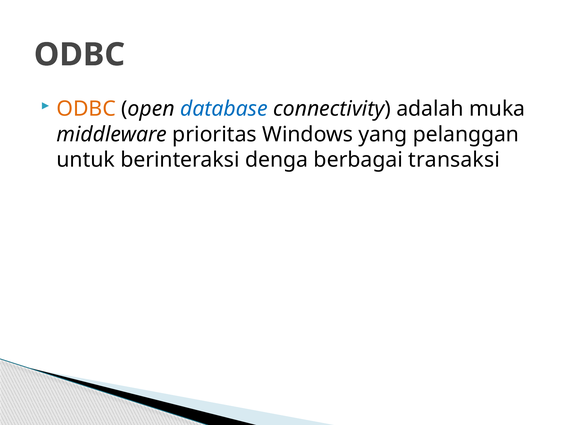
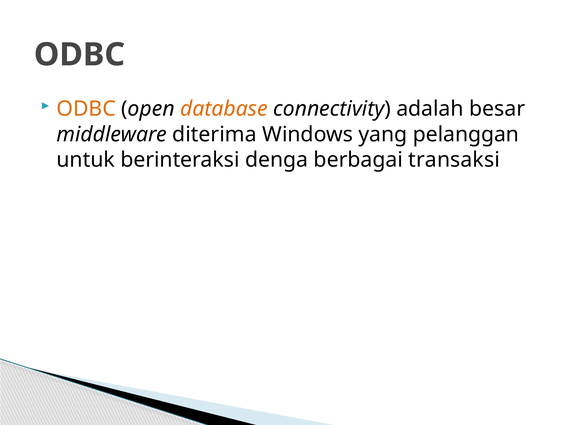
database colour: blue -> orange (224, 109)
muka: muka -> besar (497, 109)
prioritas: prioritas -> diterima (215, 134)
